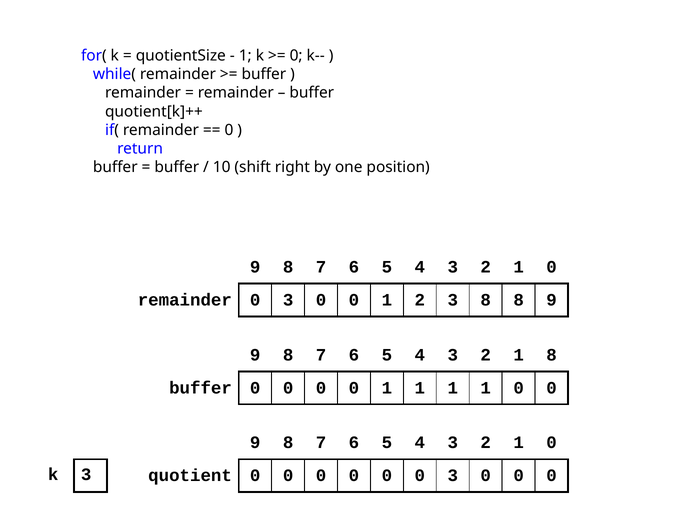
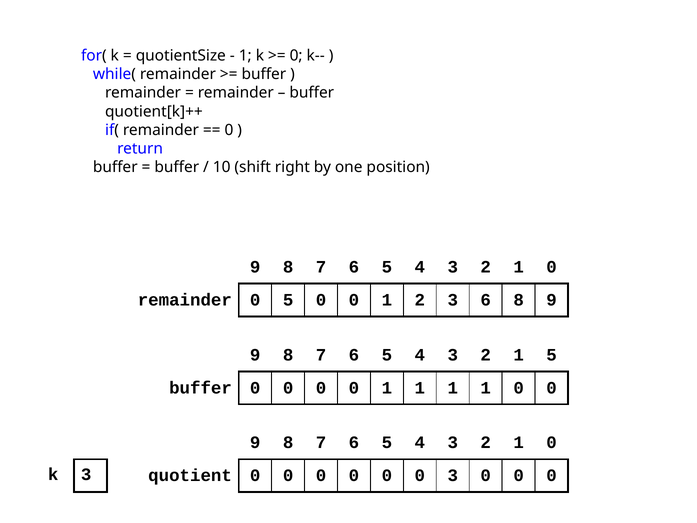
remainder 0 3: 3 -> 5 (288, 300)
3 8: 8 -> 6 (486, 300)
1 8: 8 -> 5 (552, 355)
